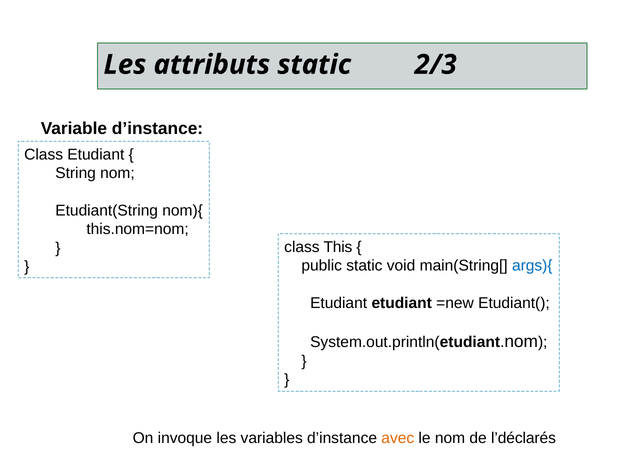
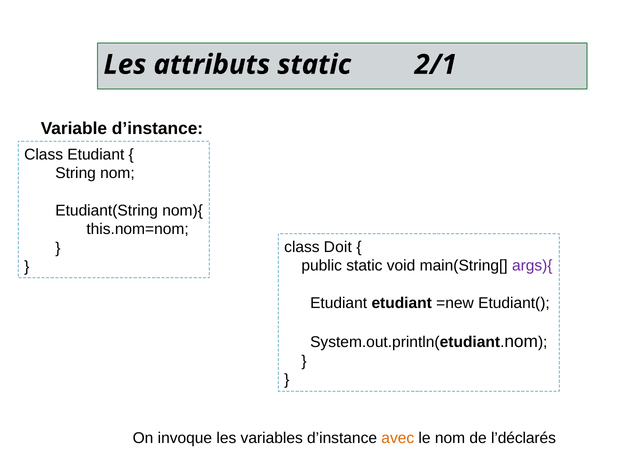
2/3: 2/3 -> 2/1 (436, 65)
This: This -> Doit (338, 247)
args){ colour: blue -> purple (532, 265)
